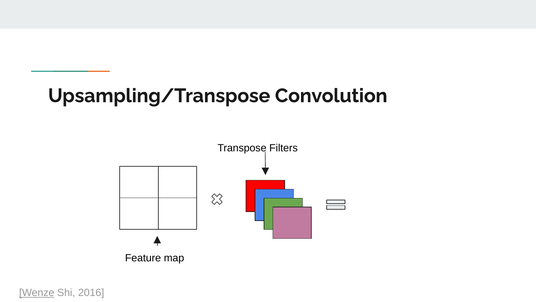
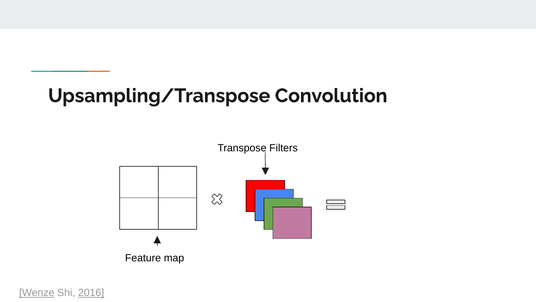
2016 underline: none -> present (91, 292)
